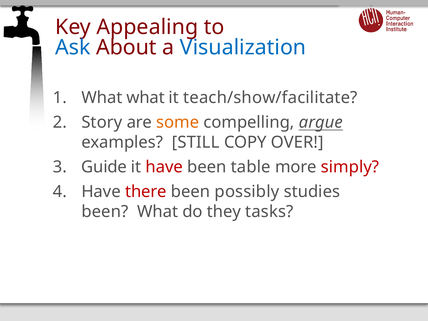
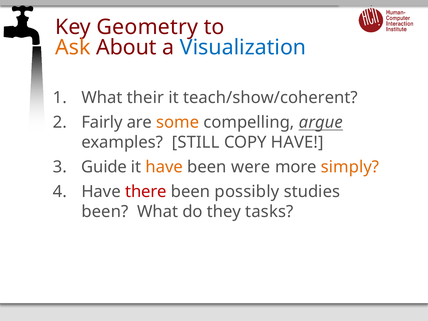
Appealing: Appealing -> Geometry (147, 27)
Ask colour: blue -> orange (73, 47)
What what: what -> their (145, 98)
teach/show/facilitate: teach/show/facilitate -> teach/show/coherent (270, 98)
Story: Story -> Fairly (102, 122)
COPY OVER: OVER -> HAVE (297, 142)
have colour: red -> orange (164, 167)
table: table -> were (251, 167)
simply colour: red -> orange (350, 167)
